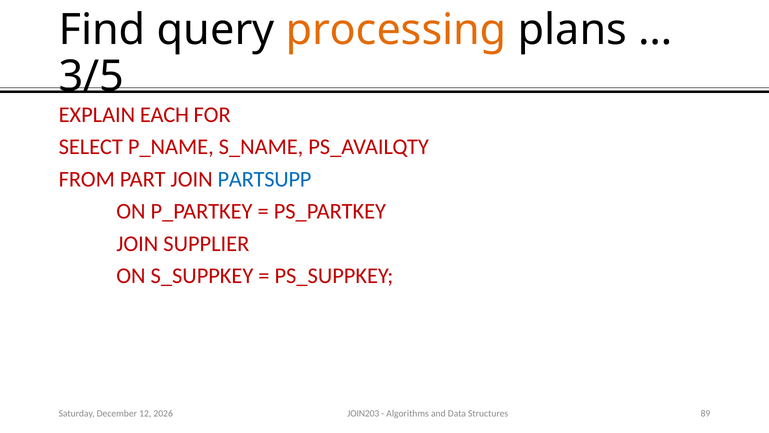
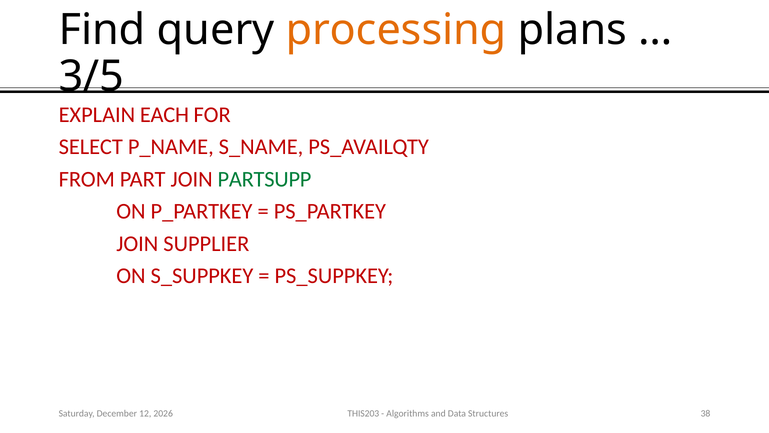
PARTSUPP colour: blue -> green (264, 179)
89: 89 -> 38 (705, 413)
JOIN203: JOIN203 -> THIS203 (363, 413)
